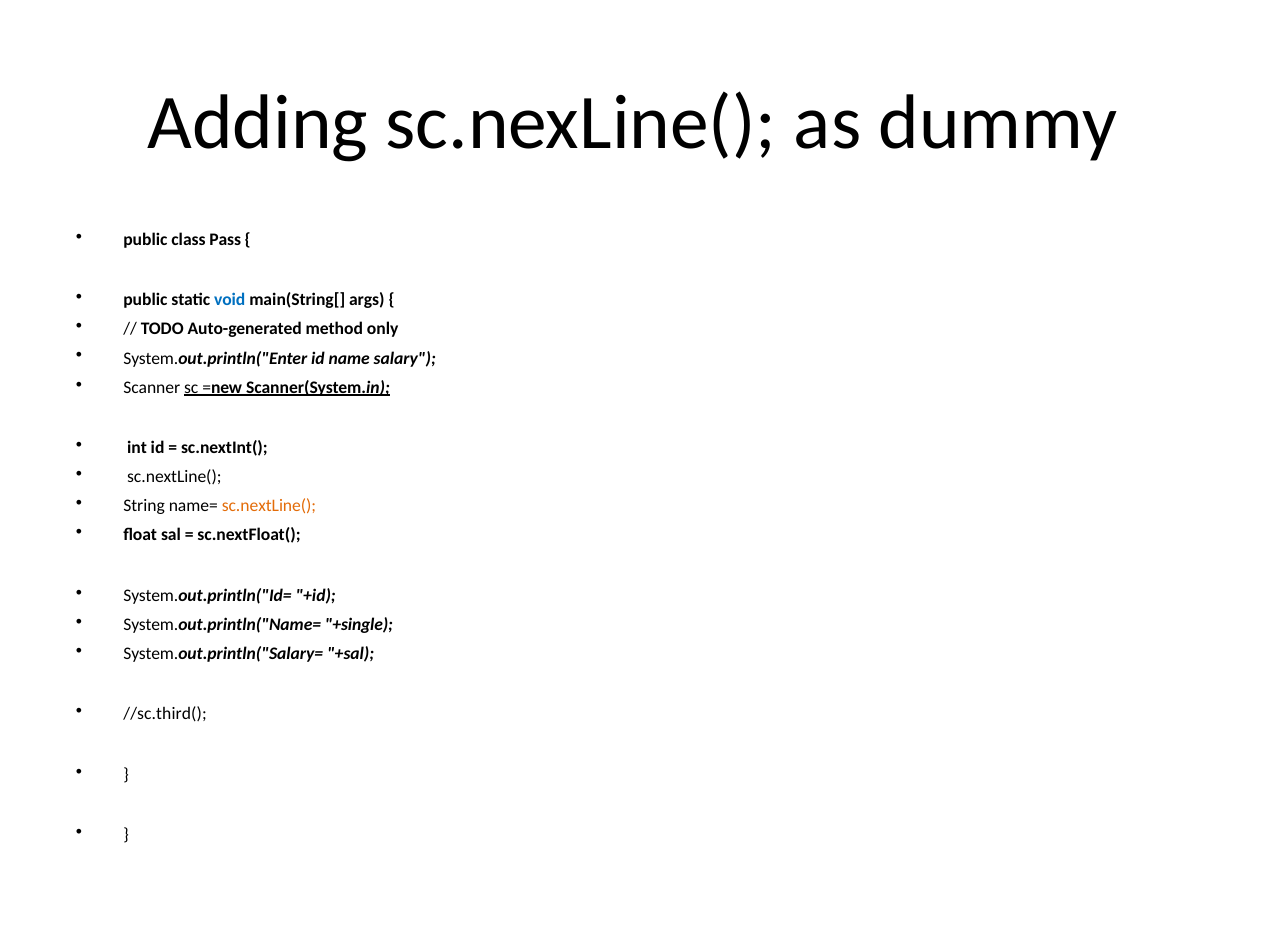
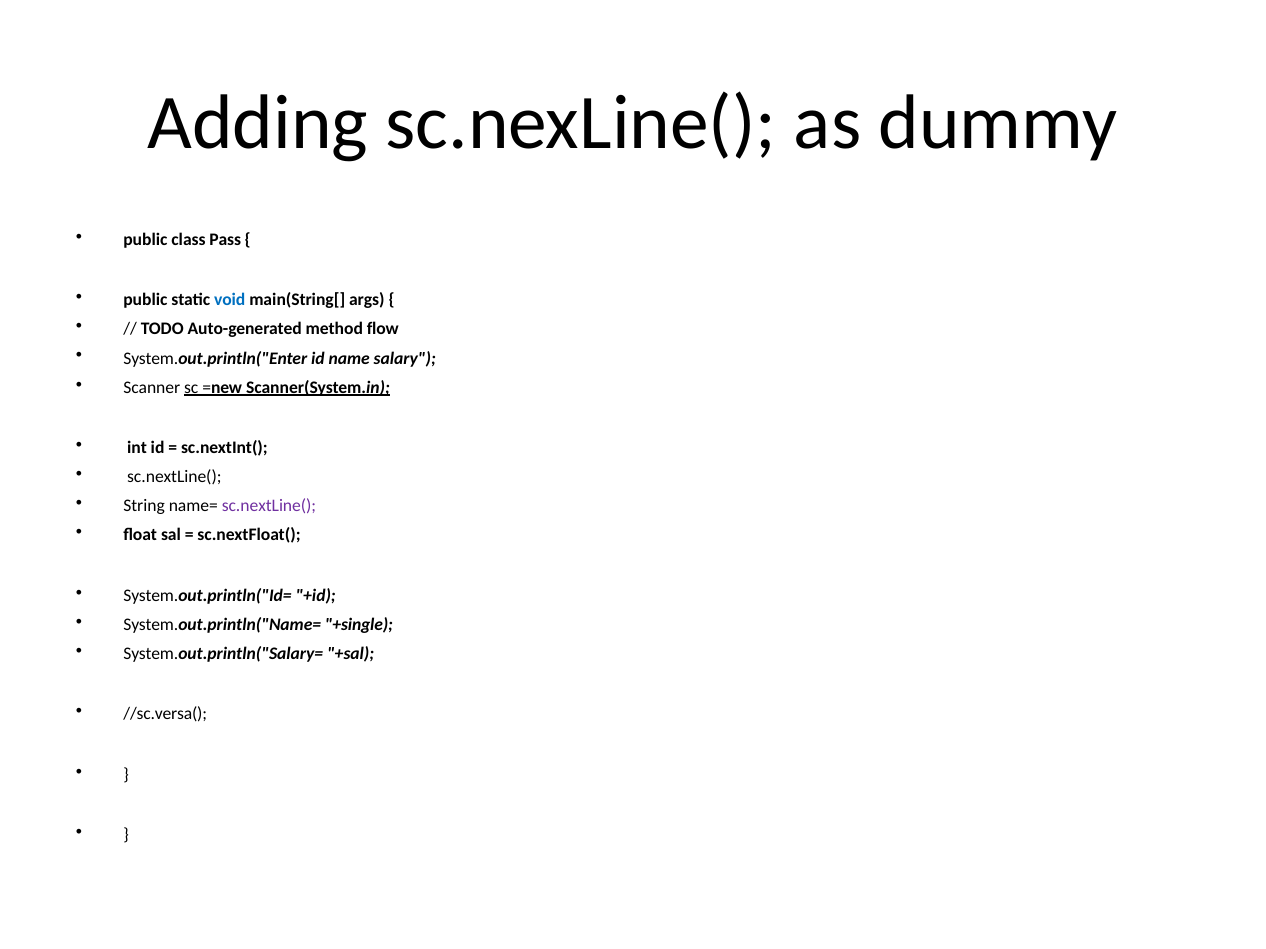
only: only -> flow (383, 329)
sc.nextLine( colour: orange -> purple (269, 506)
//sc.third(: //sc.third( -> //sc.versa( (165, 715)
